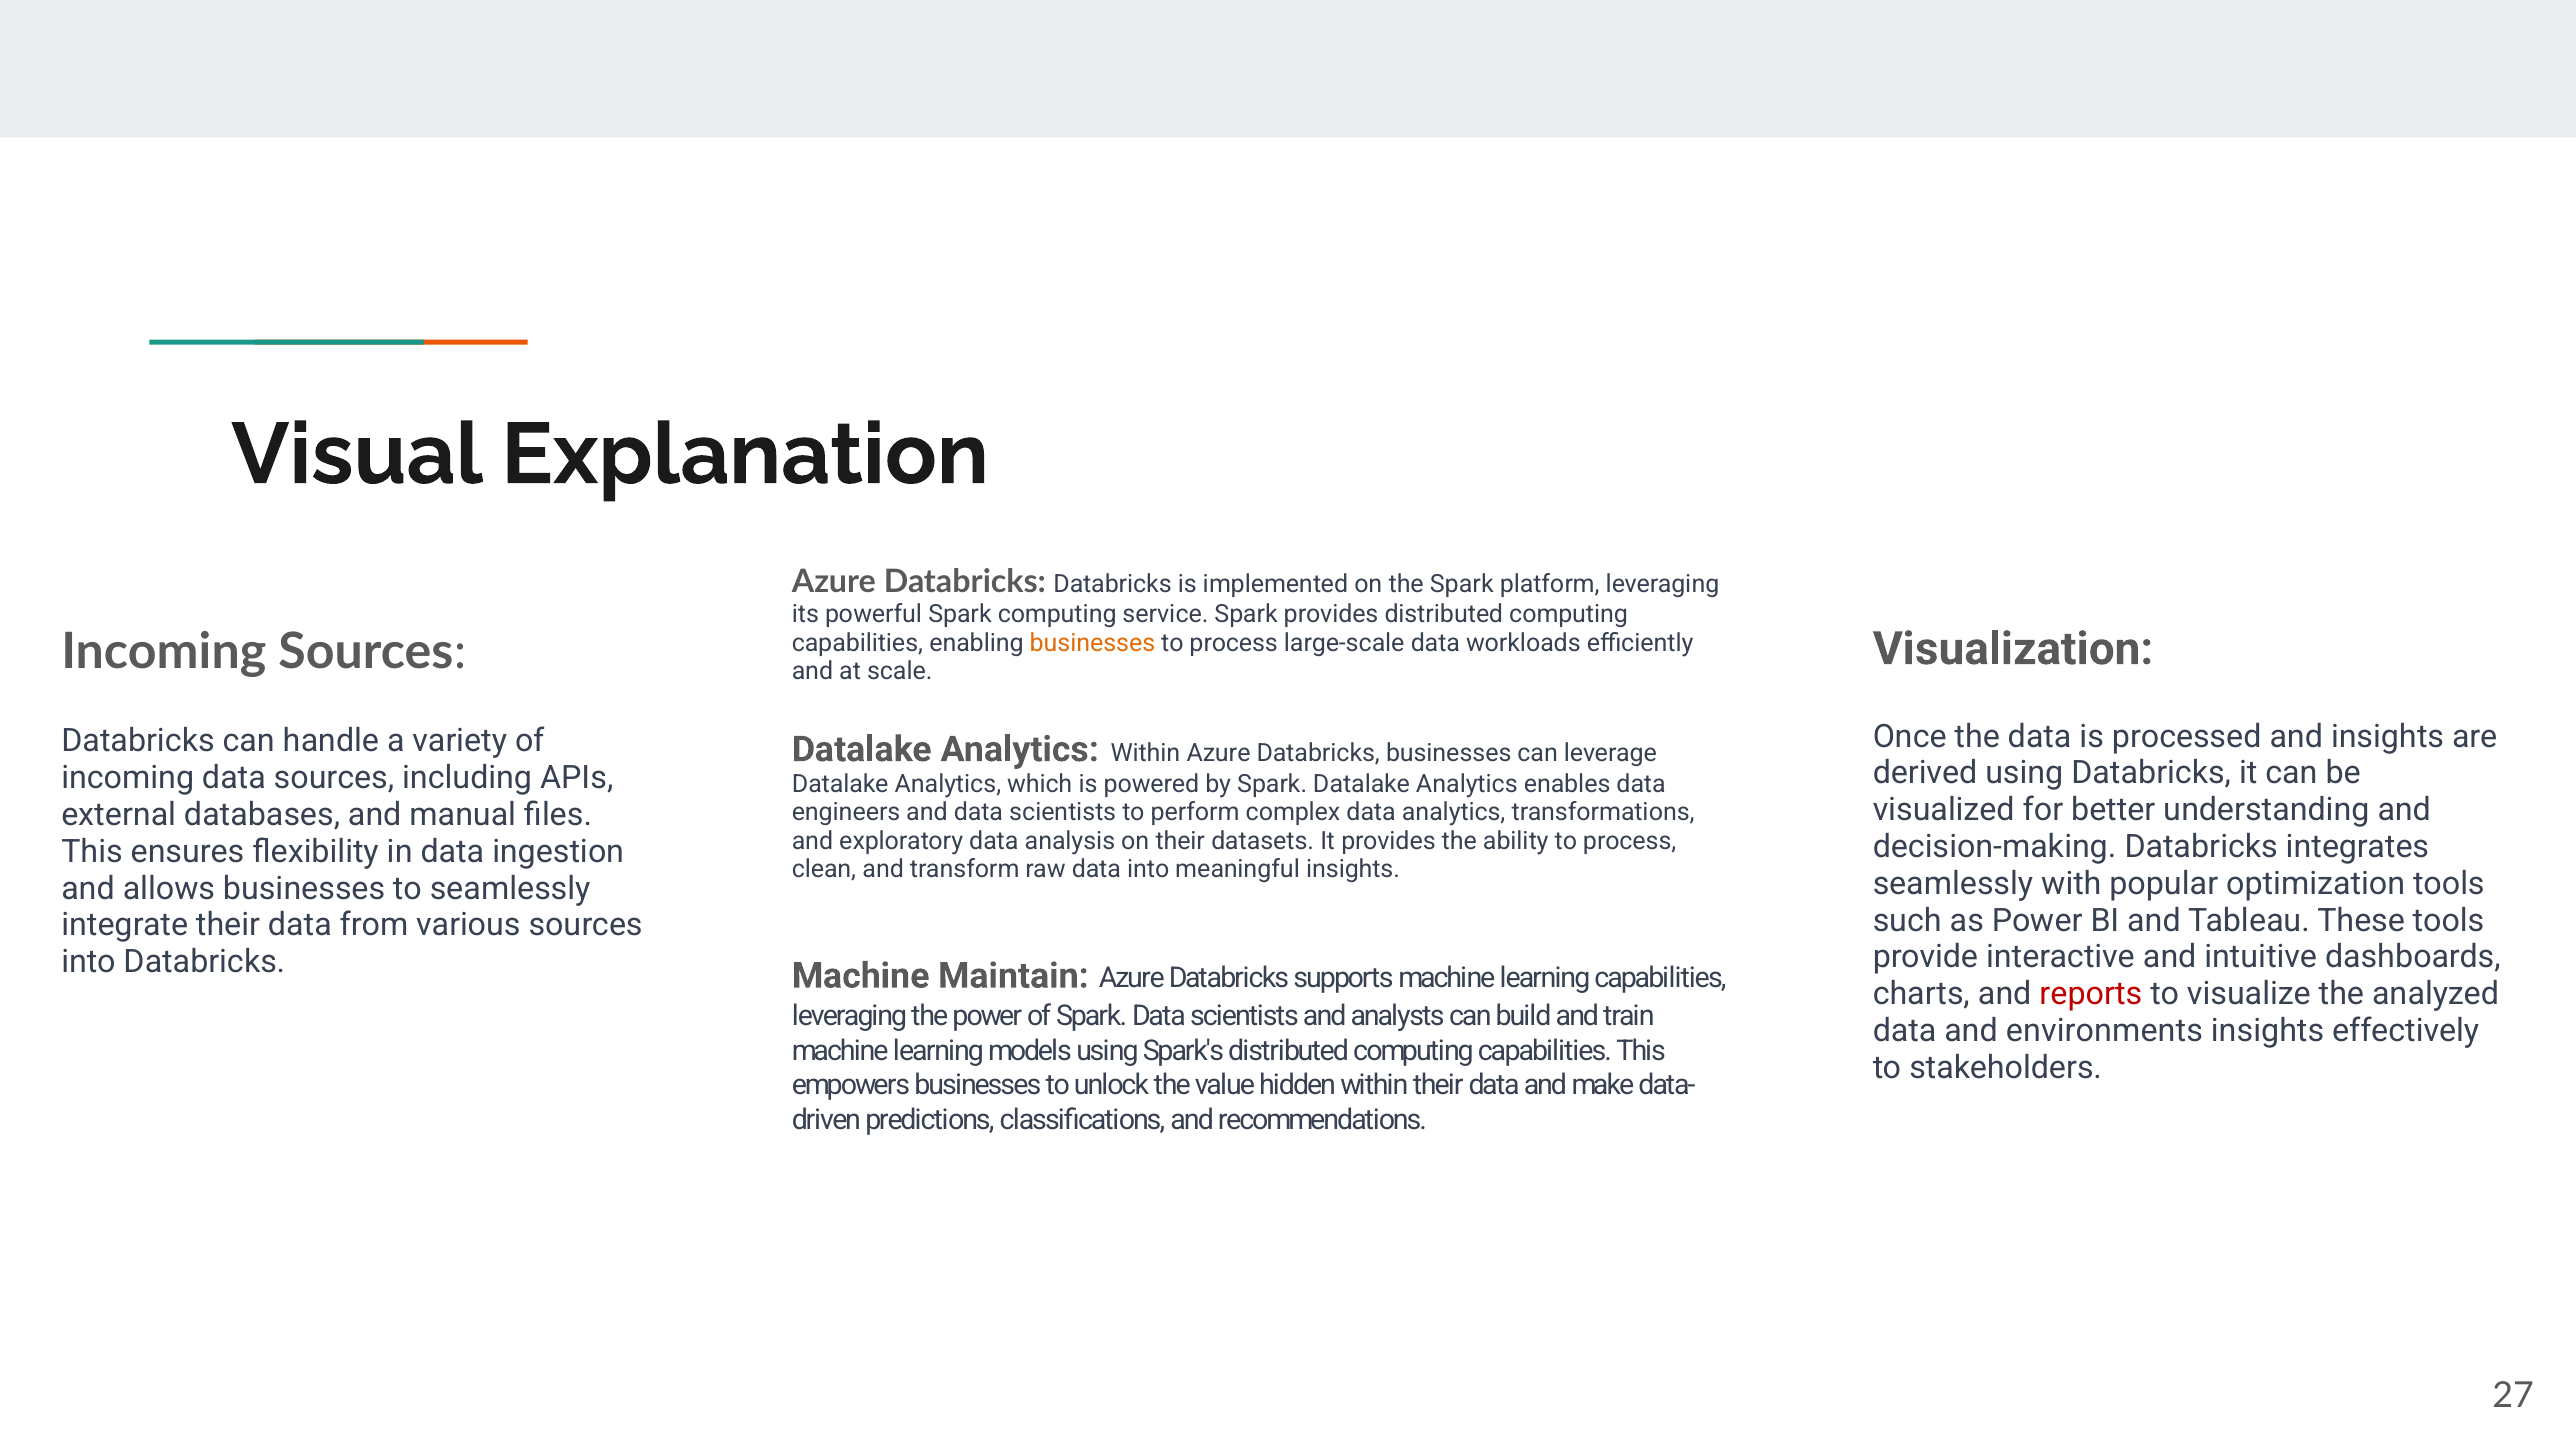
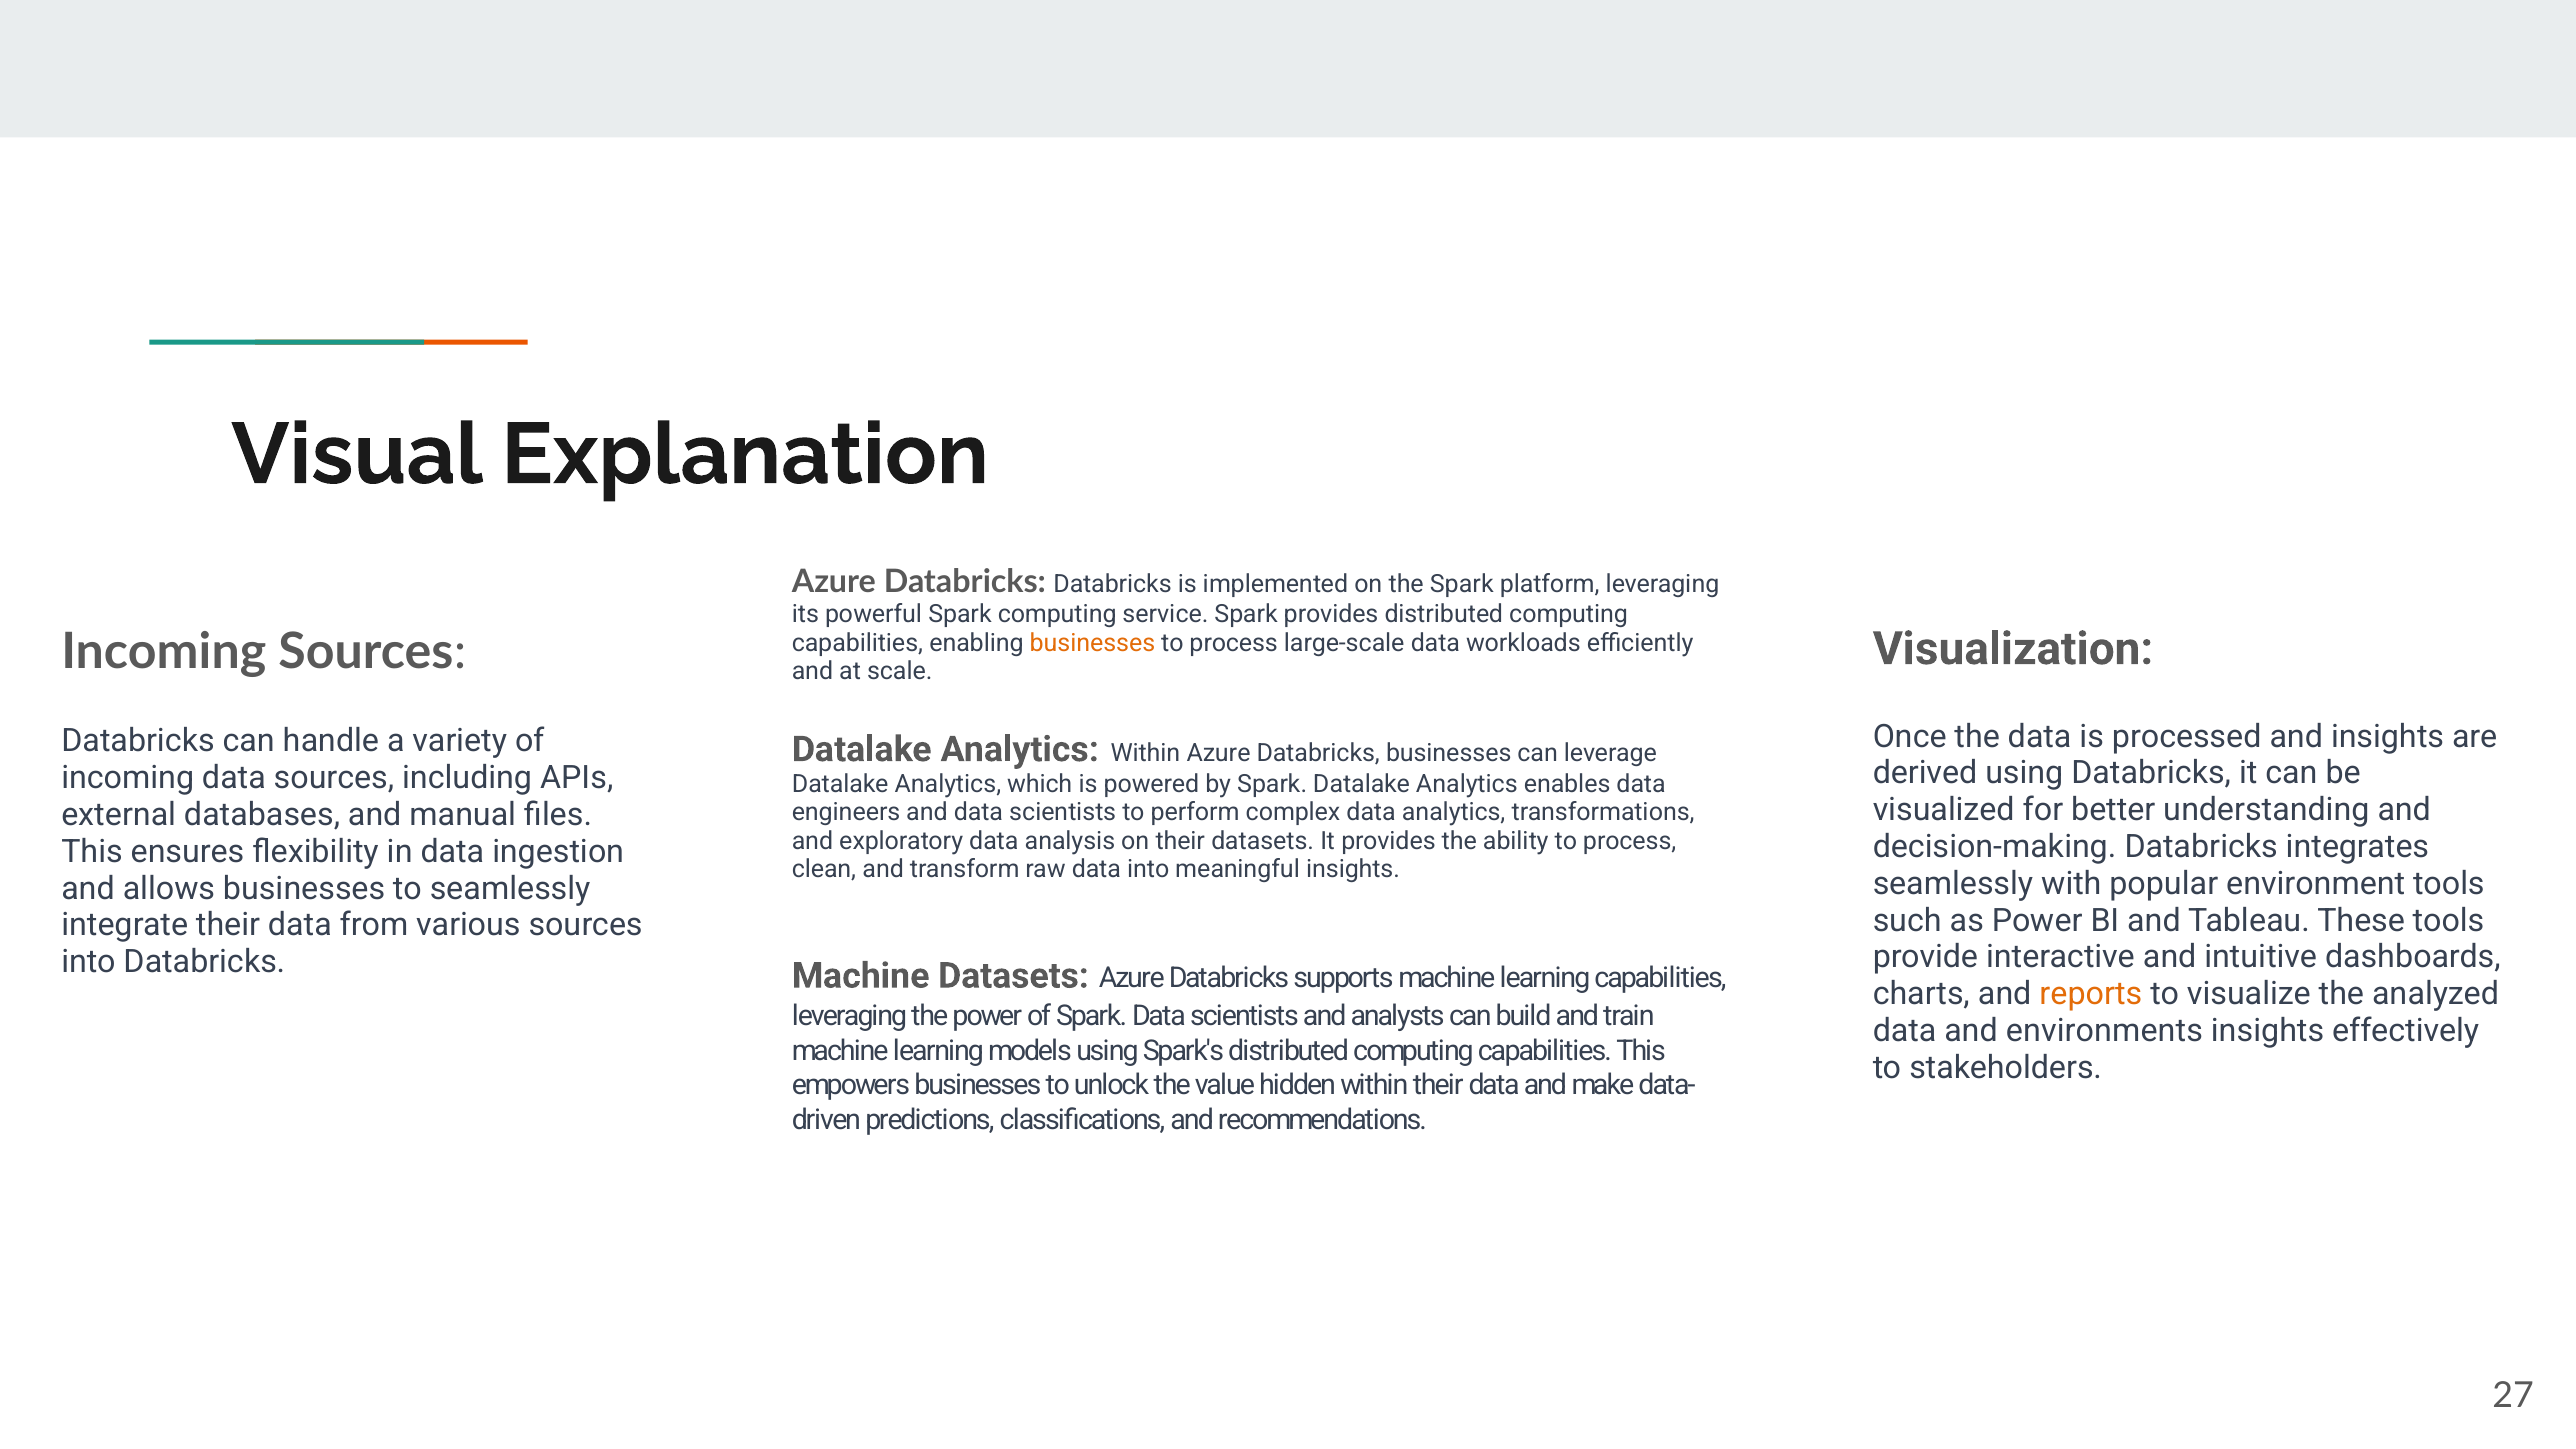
optimization: optimization -> environment (2316, 884)
Machine Maintain: Maintain -> Datasets (1013, 976)
reports colour: red -> orange (2091, 994)
